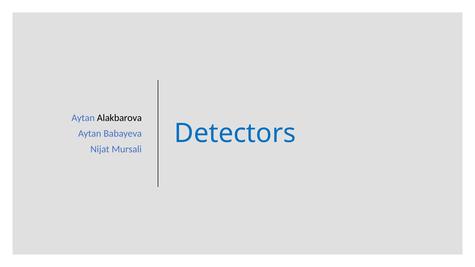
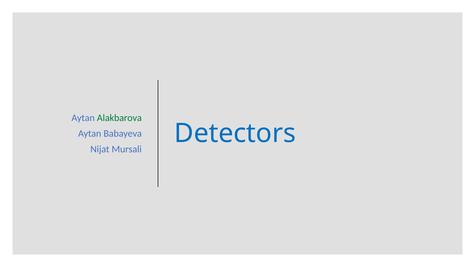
Alakbarova colour: black -> green (119, 118)
